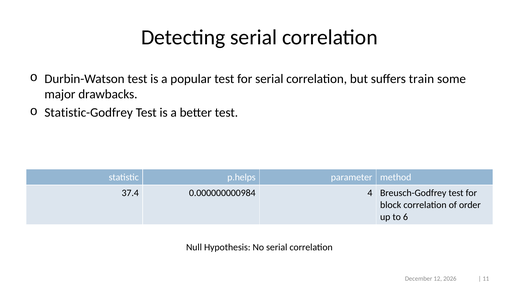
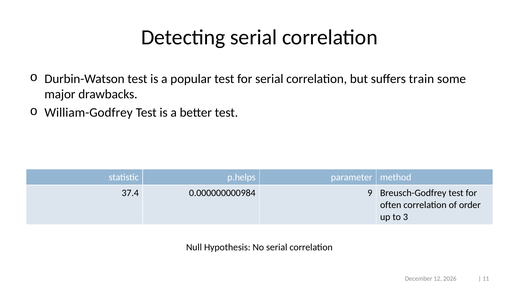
Statistic-Godfrey: Statistic-Godfrey -> William-Godfrey (89, 112)
4: 4 -> 9 (370, 193)
block: block -> often (391, 205)
6: 6 -> 3 (405, 217)
